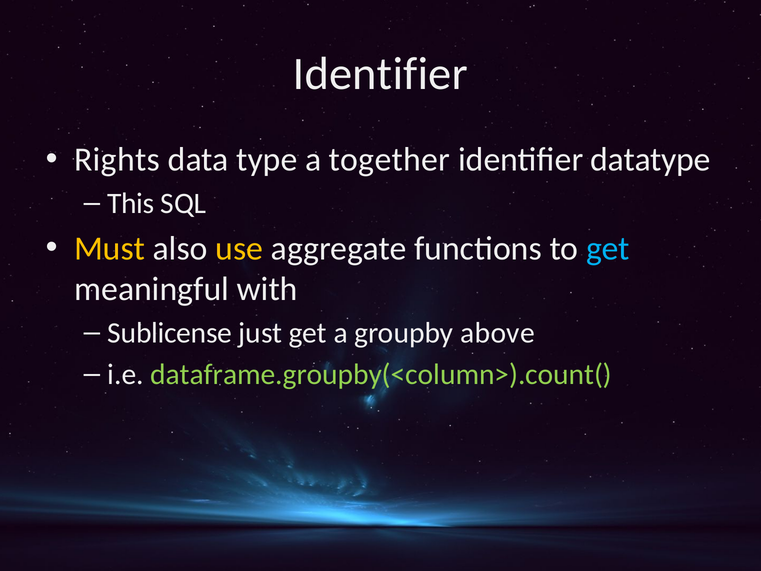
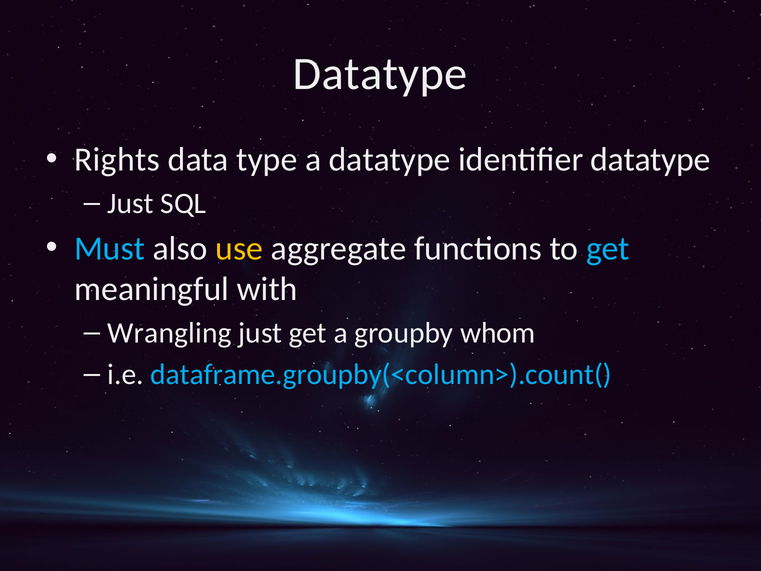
Identifier: Identifier -> Datatype (380, 74)
a together: together -> datatype (390, 160)
This: This -> Just (131, 203)
Must colour: yellow -> light blue (110, 248)
Sublicense: Sublicense -> Wrangling (170, 333)
above: above -> whom (498, 333)
dataframe.groupby(<column>).count( colour: light green -> light blue (381, 374)
